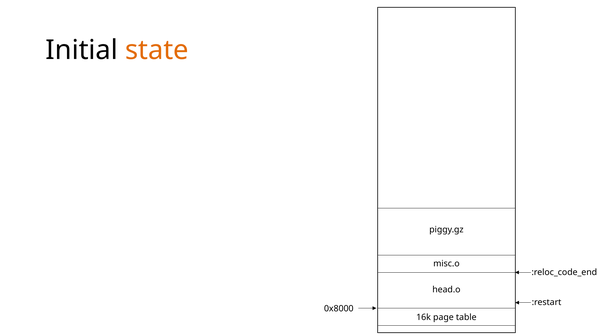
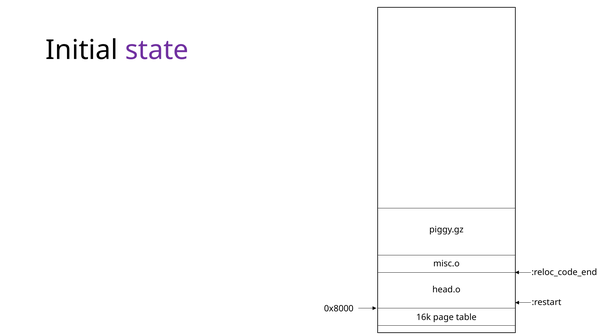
state colour: orange -> purple (157, 50)
